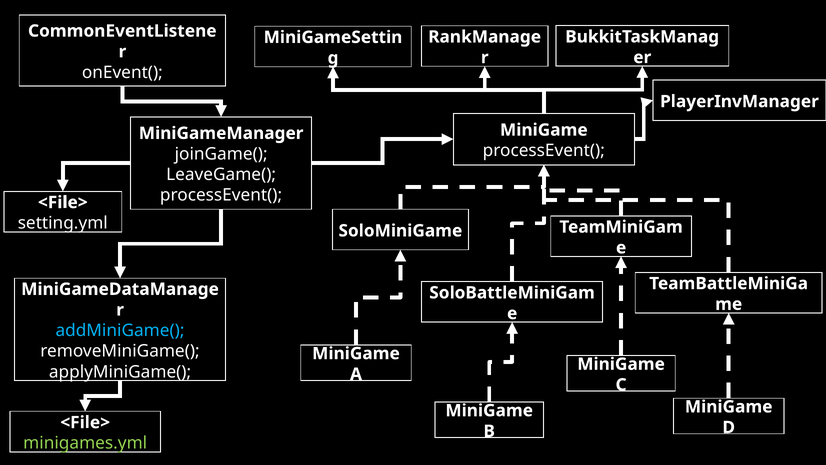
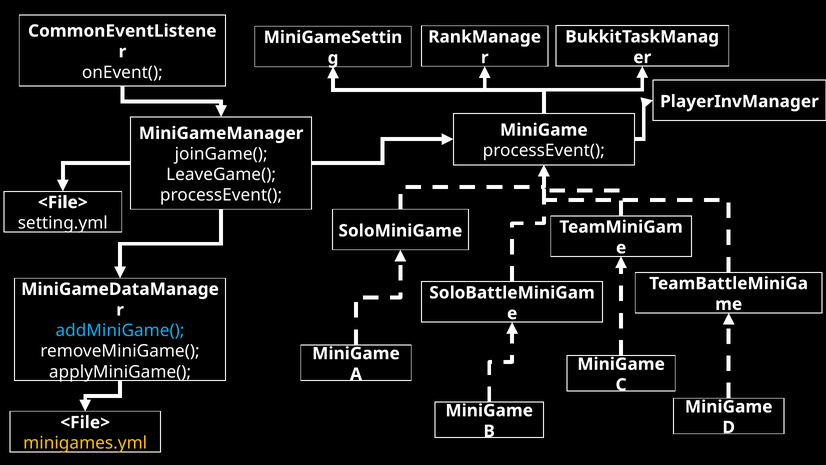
minigames.yml colour: light green -> yellow (85, 443)
